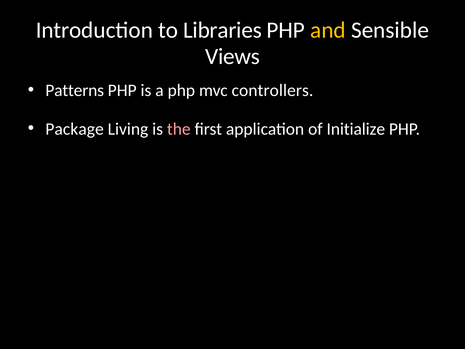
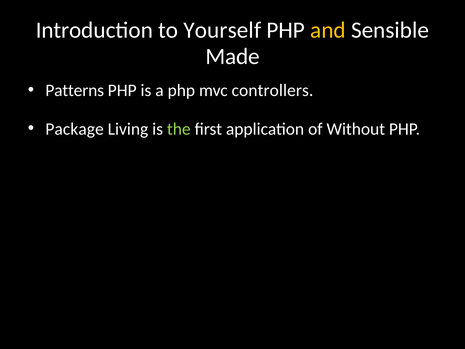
Libraries: Libraries -> Yourself (222, 30)
Views: Views -> Made (233, 57)
the colour: pink -> light green (179, 129)
Initialize: Initialize -> Without (356, 129)
